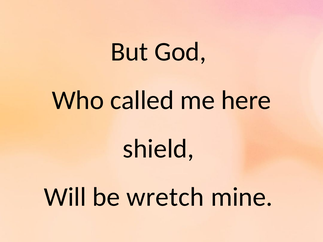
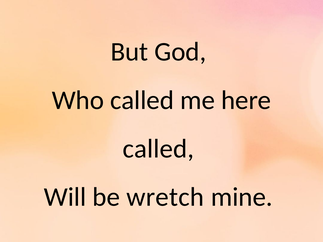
shield: shield -> called (158, 149)
